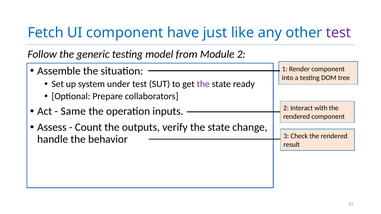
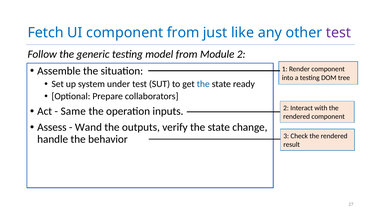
component have: have -> from (183, 33)
the colour: purple -> blue (203, 84)
Count: Count -> Wand (88, 127)
